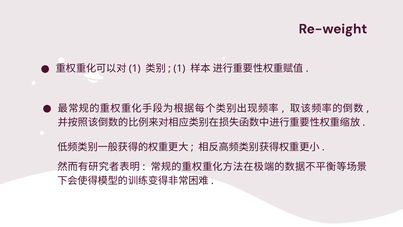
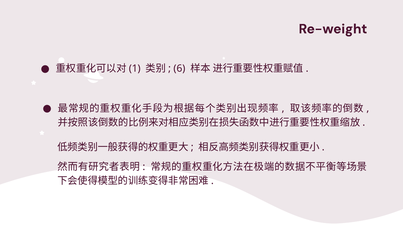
1: 1 -> 6 (179, 69)
